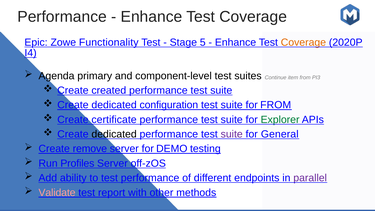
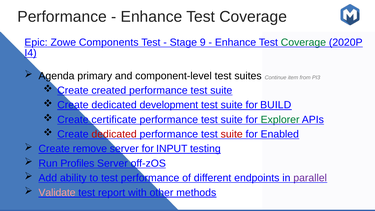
Functionality: Functionality -> Components (109, 42)
5: 5 -> 9 (203, 42)
Coverage colour: orange -> green (303, 42)
configuration: configuration -> development (169, 105)
for FROM: FROM -> BUILD (276, 105)
dedicated colour: black -> red (114, 134)
suite colour: purple -> red (232, 134)
General: General -> Enabled (280, 134)
DEMO: DEMO -> INPUT (172, 149)
